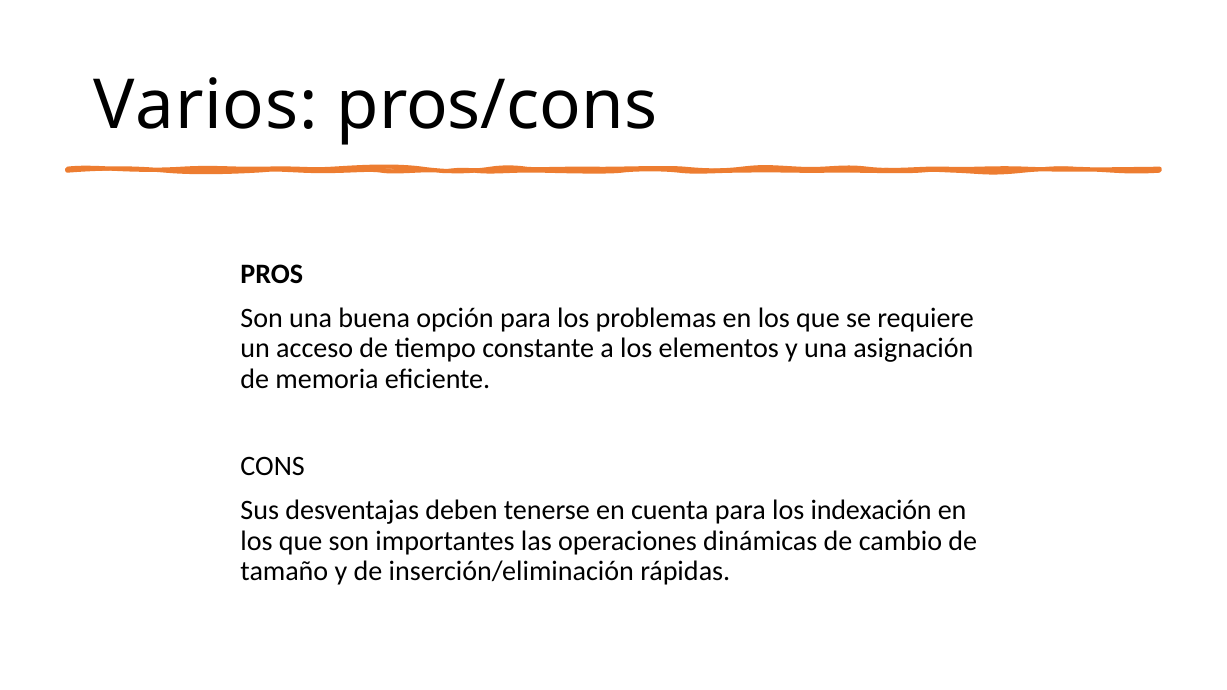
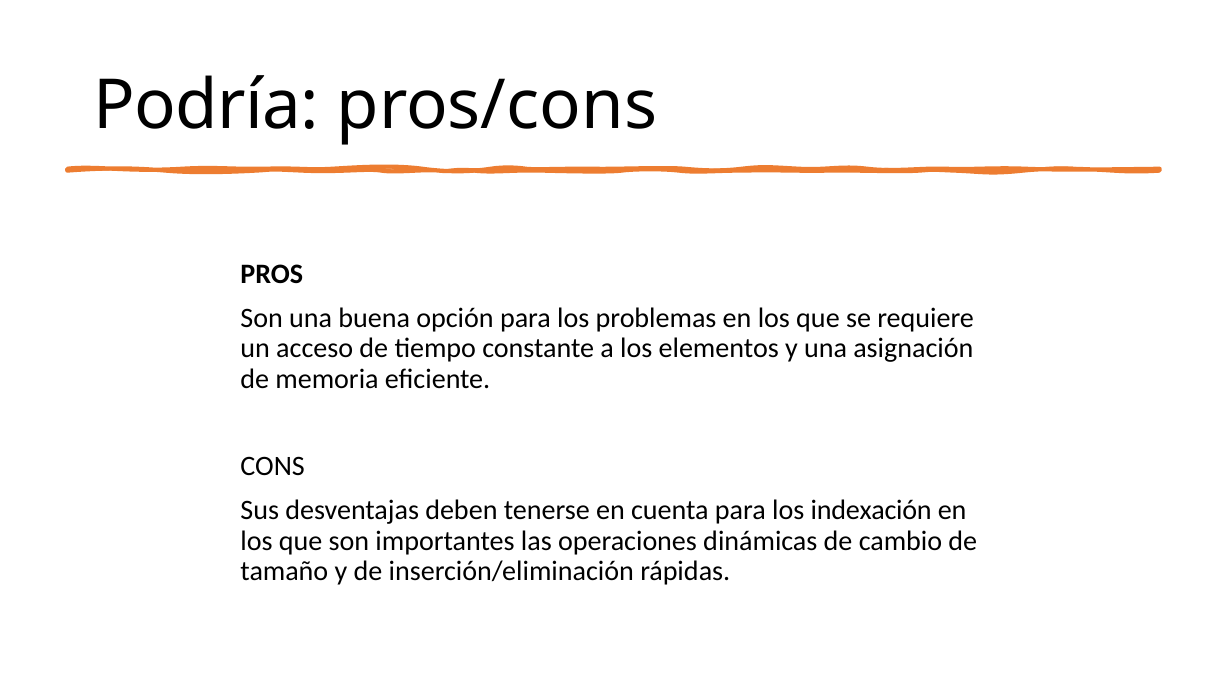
Varios: Varios -> Podría (206, 106)
